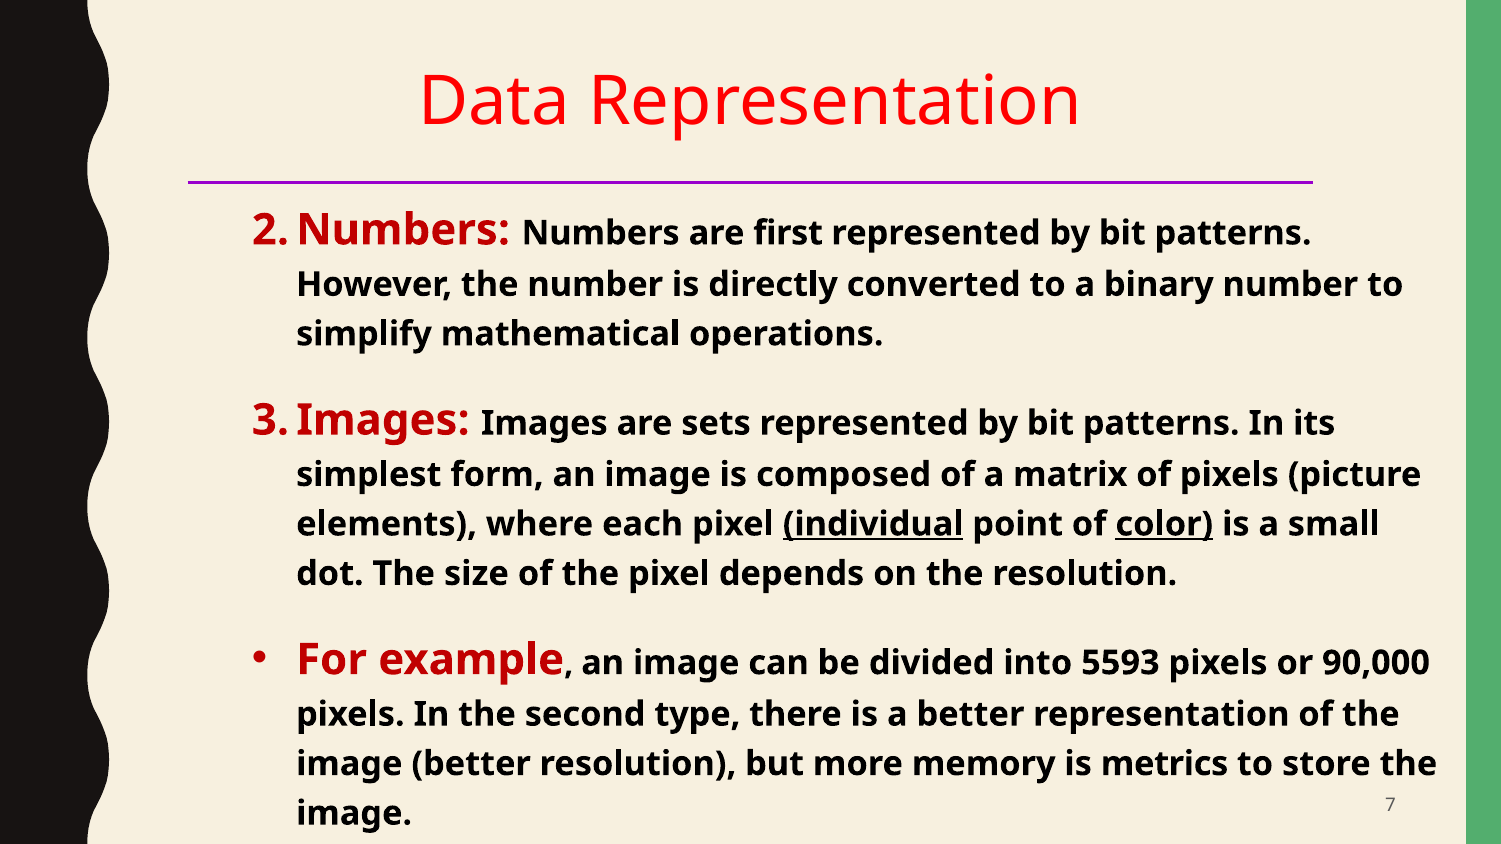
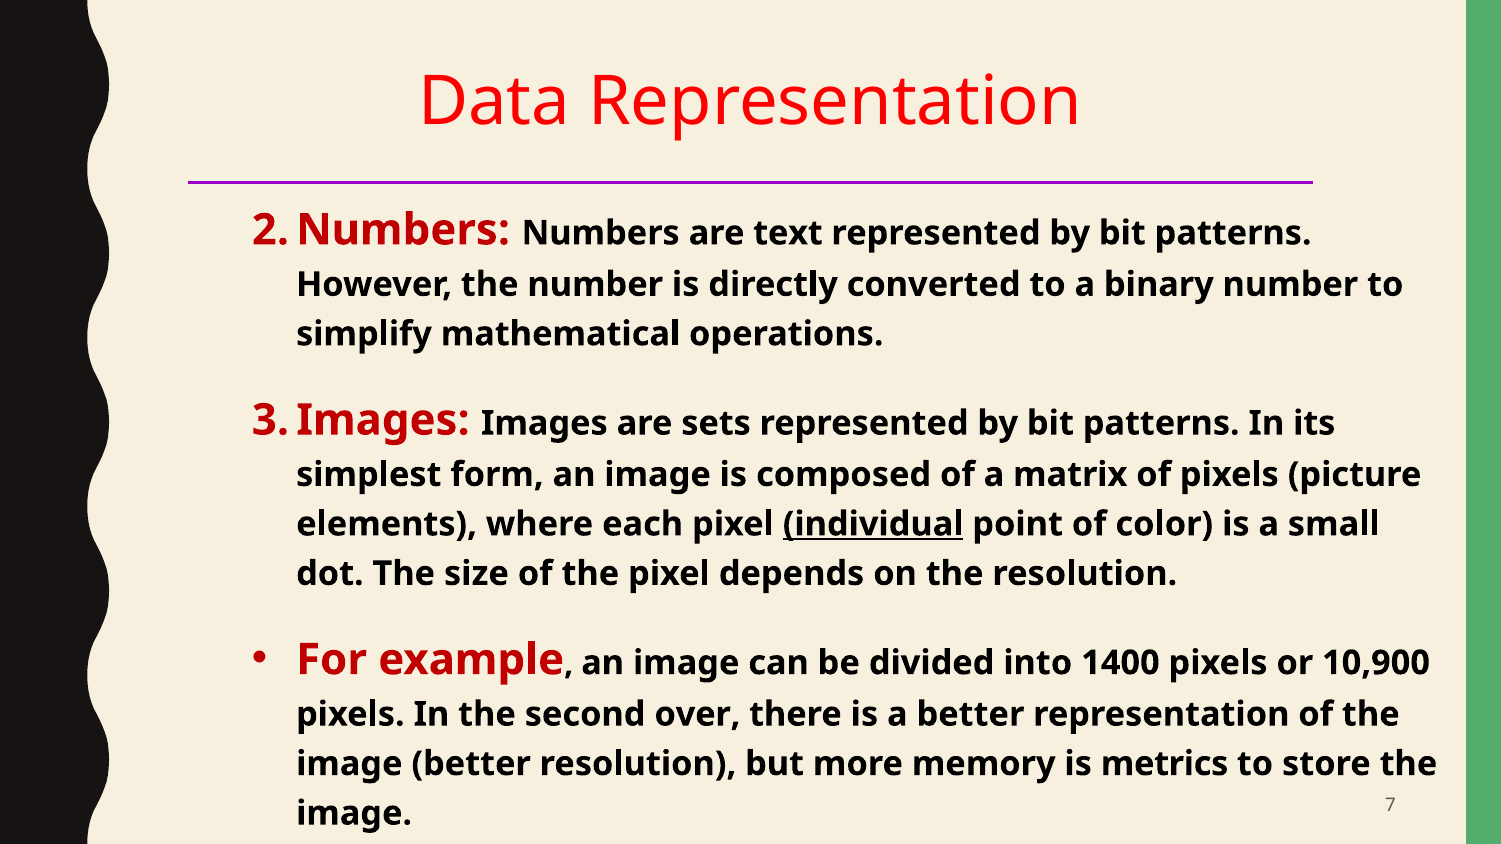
first: first -> text (788, 233)
color underline: present -> none (1164, 524)
5593: 5593 -> 1400 (1120, 663)
90,000: 90,000 -> 10,900 (1376, 663)
type: type -> over (697, 715)
